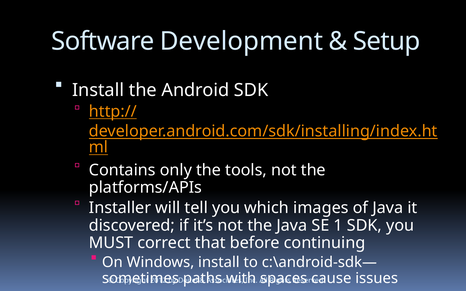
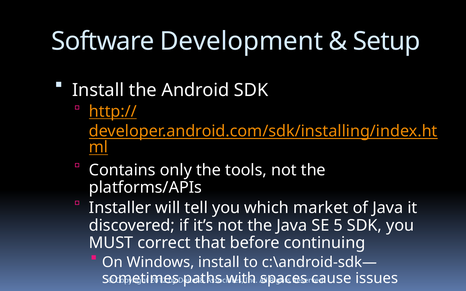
images: images -> market (321, 208)
1: 1 -> 5 (338, 226)
